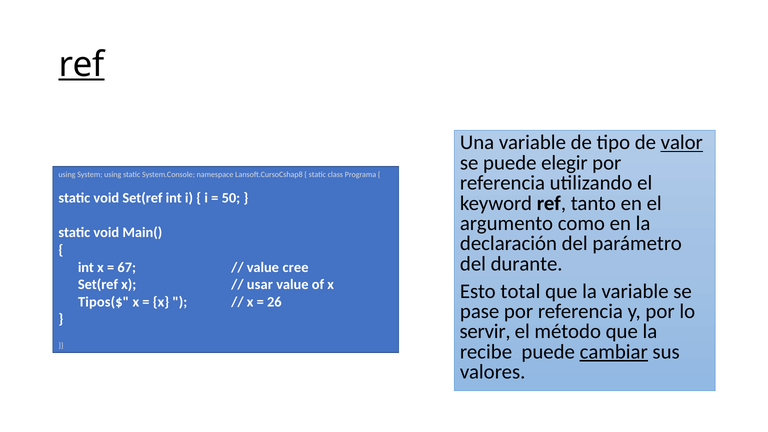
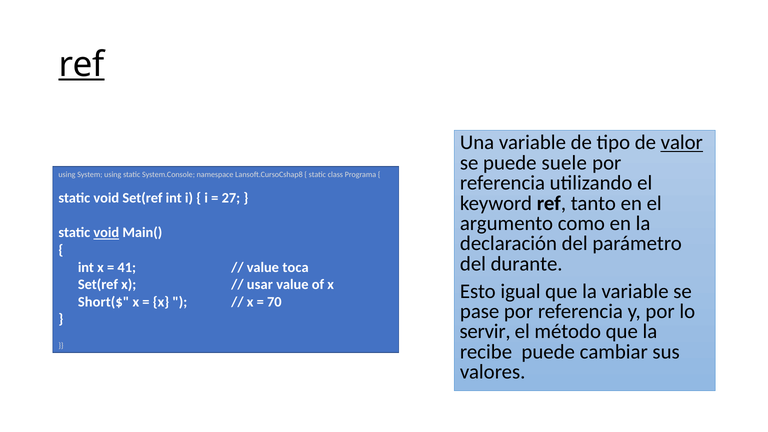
elegir: elegir -> suele (564, 163)
50: 50 -> 27 (231, 198)
void underline: none -> present (106, 233)
67: 67 -> 41 (127, 267)
cree: cree -> toca (296, 267)
total: total -> igual (521, 291)
Tipos($: Tipos($ -> Short($ (104, 302)
26: 26 -> 70 (274, 302)
cambiar underline: present -> none (614, 352)
